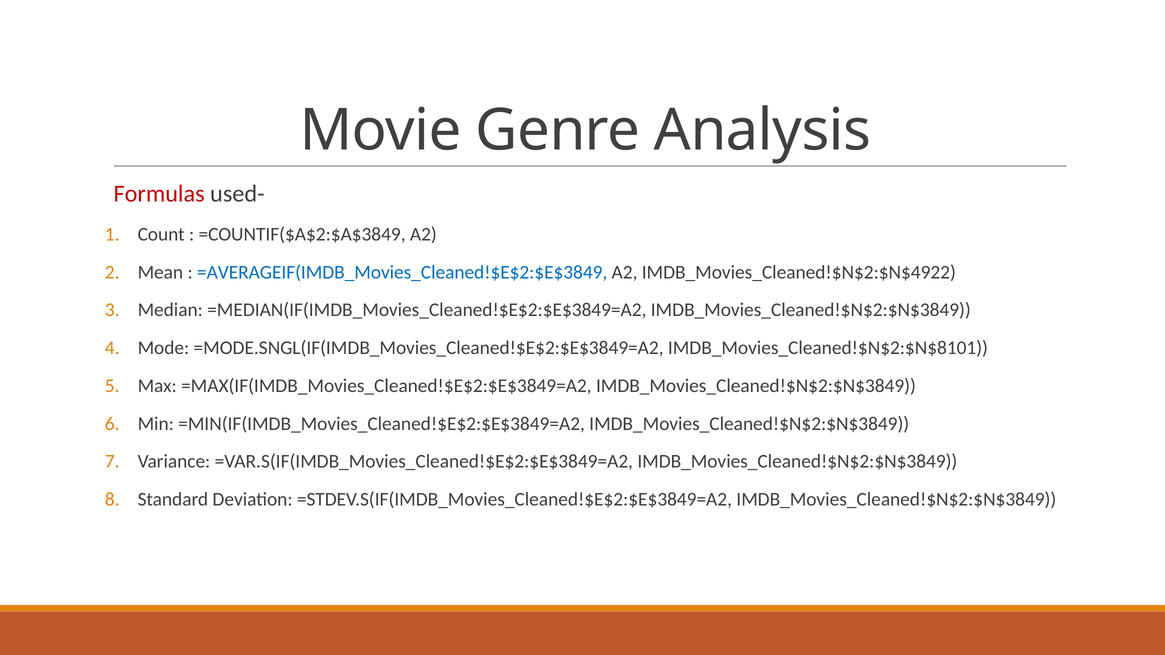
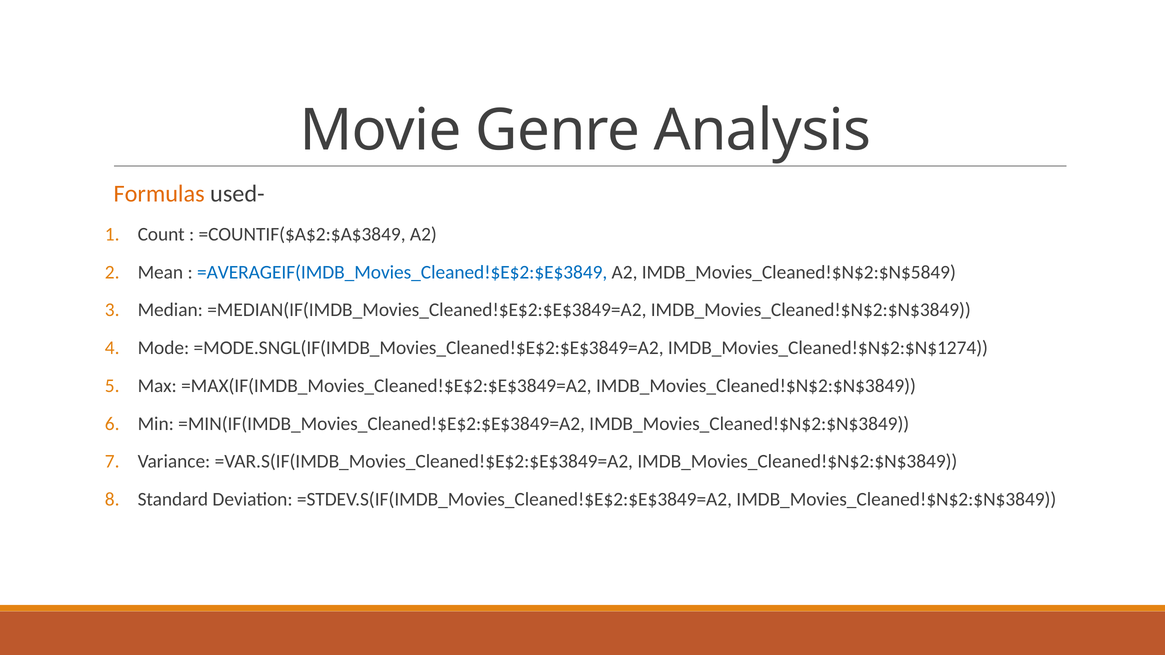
Formulas colour: red -> orange (159, 194)
IMDB_Movies_Cleaned!$N$2:$N$4922: IMDB_Movies_Cleaned!$N$2:$N$4922 -> IMDB_Movies_Cleaned!$N$2:$N$5849 (799, 272)
IMDB_Movies_Cleaned!$N$2:$N$8101: IMDB_Movies_Cleaned!$N$2:$N$8101 -> IMDB_Movies_Cleaned!$N$2:$N$1274 (828, 348)
